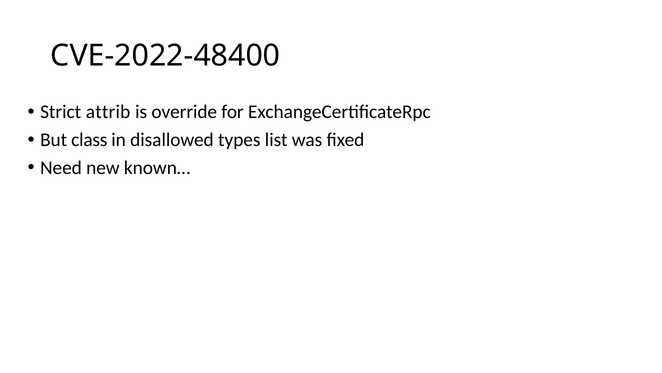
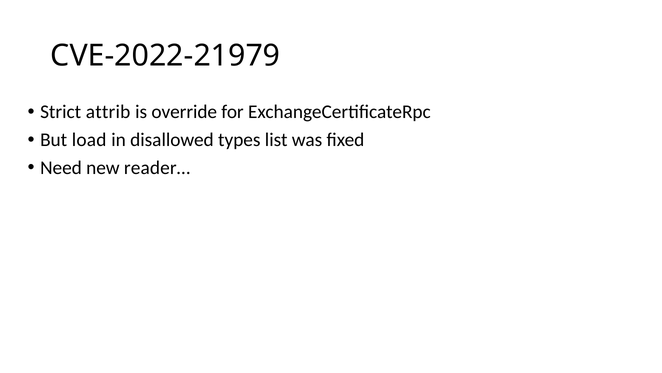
CVE-2022-48400: CVE-2022-48400 -> CVE-2022-21979 (165, 56)
class: class -> load (89, 140)
known…: known… -> reader… (157, 167)
